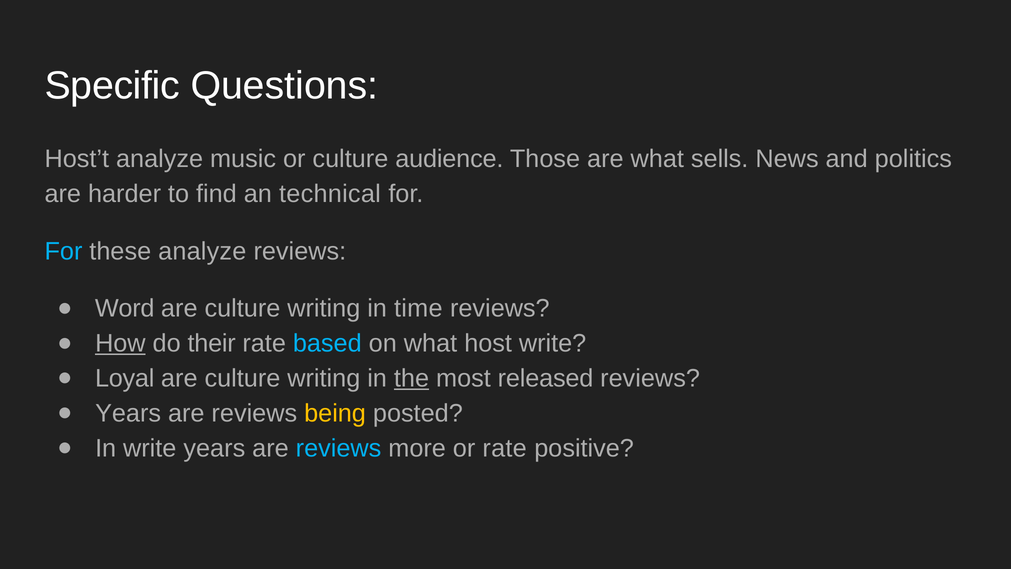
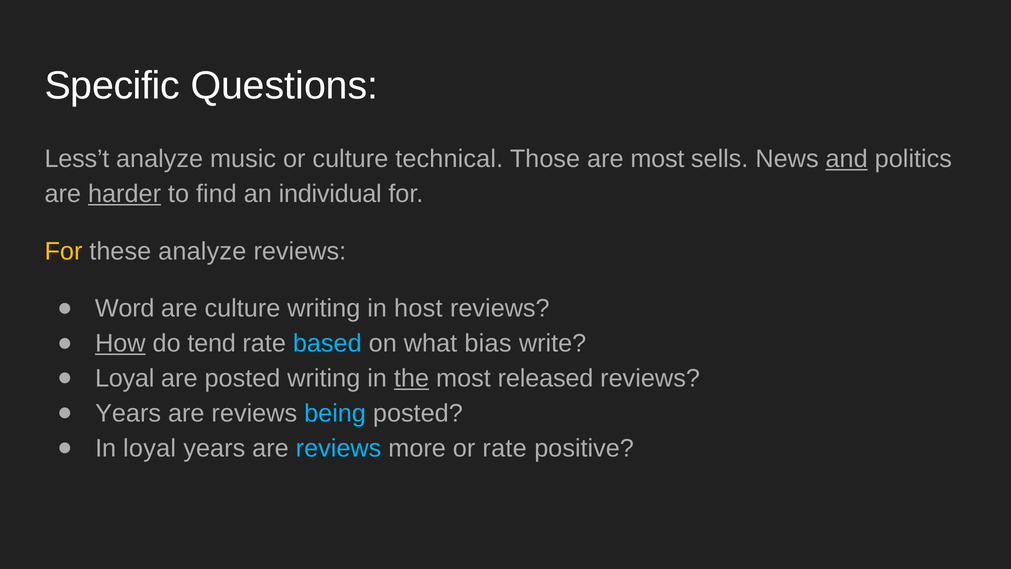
Host’t: Host’t -> Less’t (77, 159)
audience: audience -> technical (449, 159)
are what: what -> most (657, 159)
and underline: none -> present (847, 159)
harder underline: none -> present (125, 194)
technical: technical -> individual (330, 194)
For colour: light blue -> yellow (64, 251)
time: time -> host (418, 308)
their: their -> tend (212, 343)
host: host -> bias (488, 343)
culture: culture -> posted (242, 378)
being colour: yellow -> light blue (335, 413)
In write: write -> loyal (150, 448)
